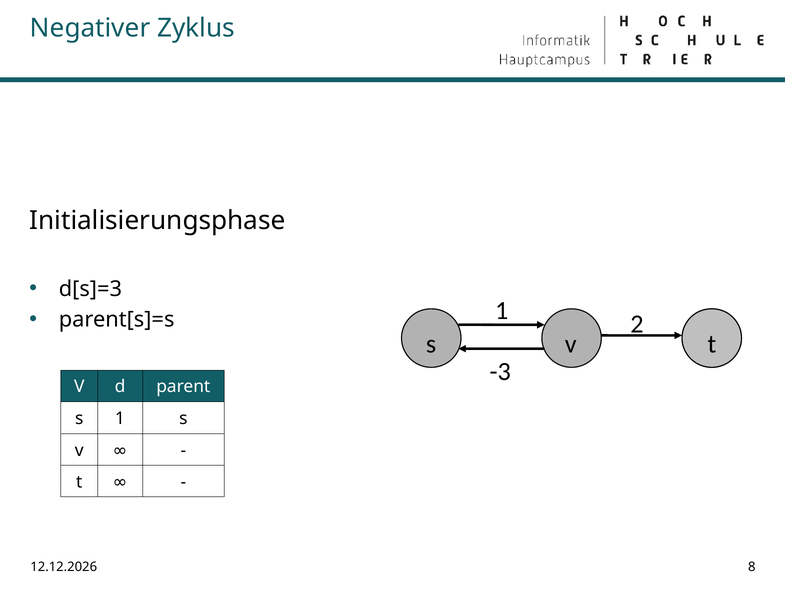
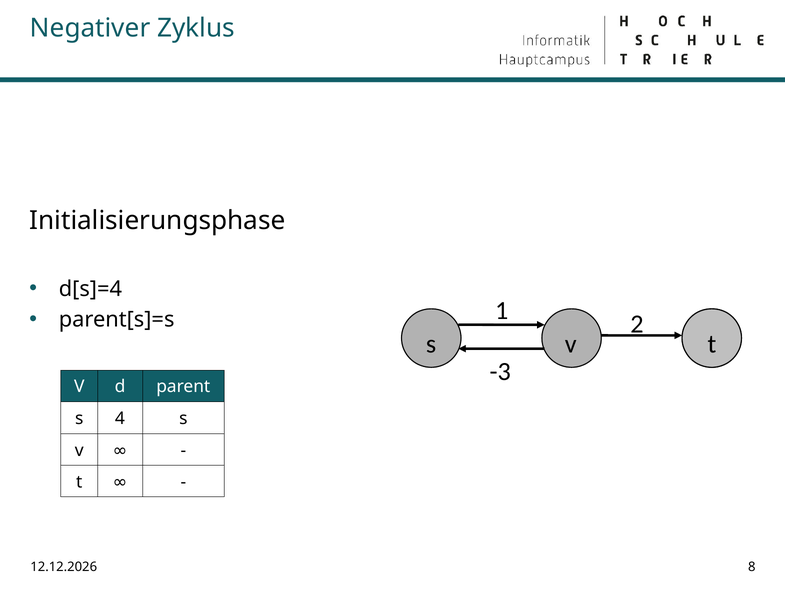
d[s]=3: d[s]=3 -> d[s]=4 (90, 289)
s 1: 1 -> 4 (120, 418)
